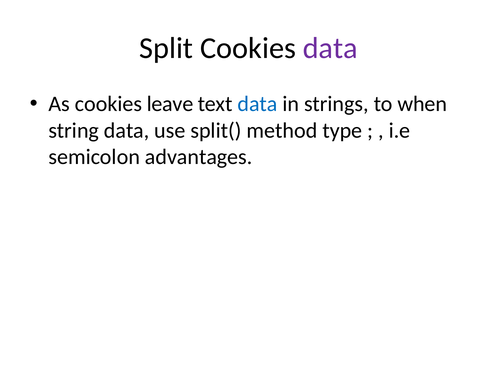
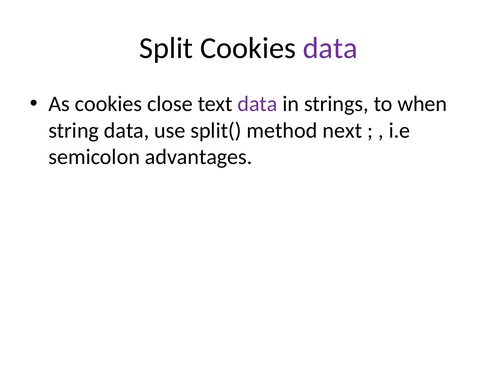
leave: leave -> close (170, 104)
data colour: blue -> purple (258, 104)
type: type -> next (342, 131)
